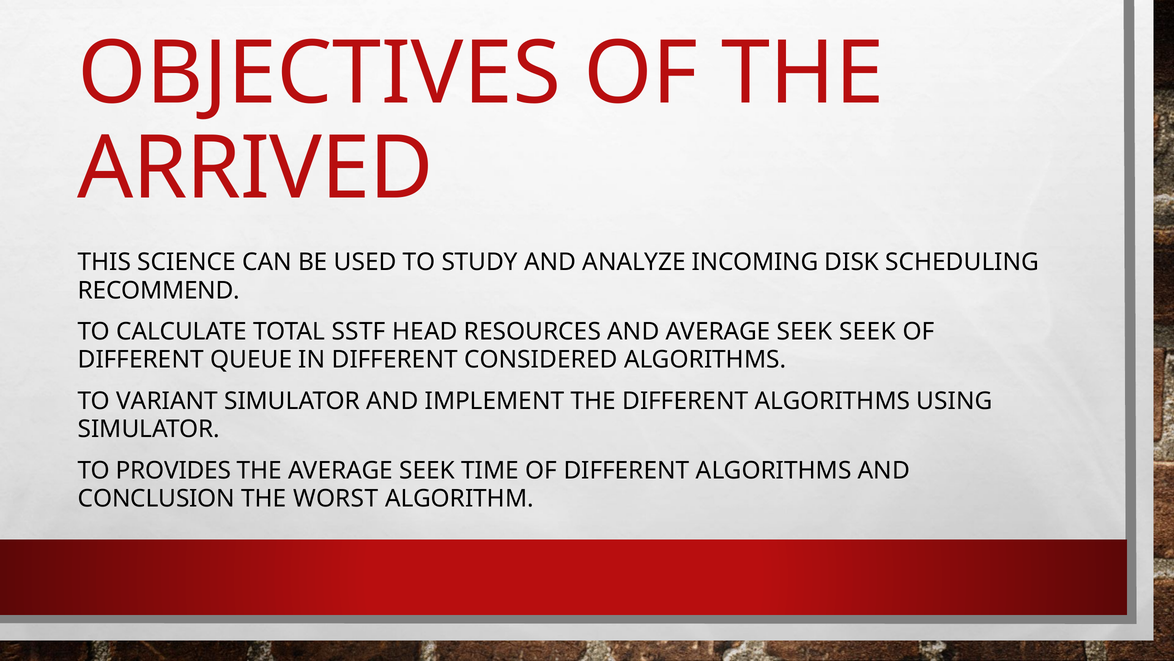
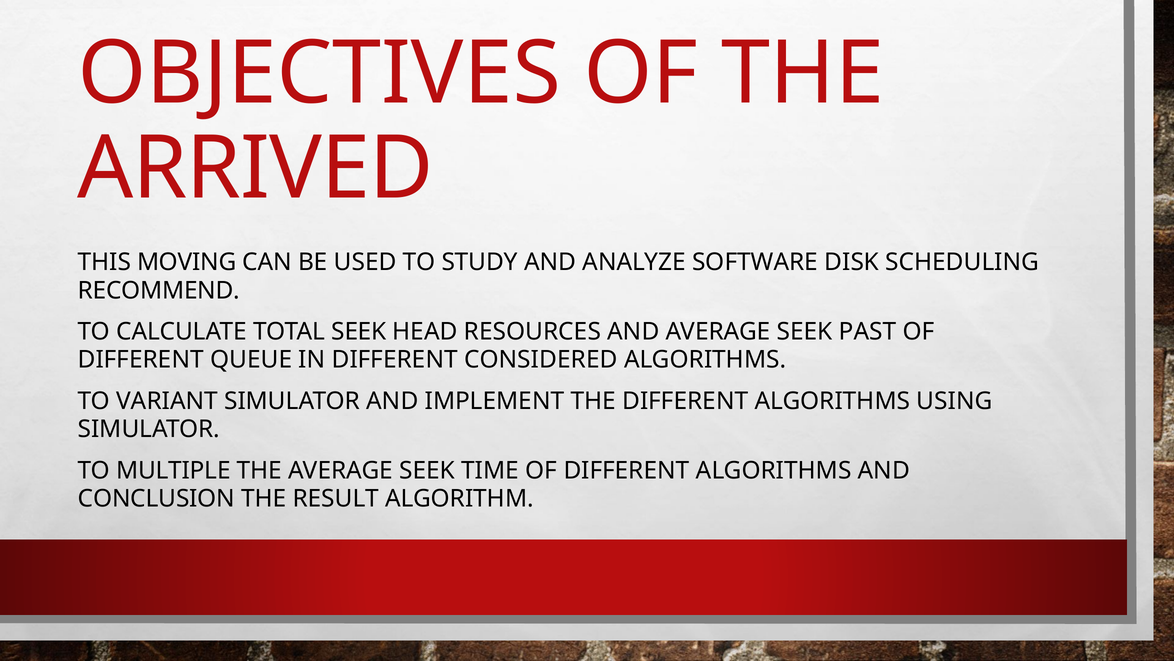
SCIENCE: SCIENCE -> MOVING (187, 262)
INCOMING: INCOMING -> SOFTWARE (755, 262)
TOTAL SSTF: SSTF -> SEEK (359, 331)
SEEK SEEK: SEEK -> PAST (867, 331)
PROVIDES: PROVIDES -> MULTIPLE (173, 470)
WORST: WORST -> RESULT (336, 498)
